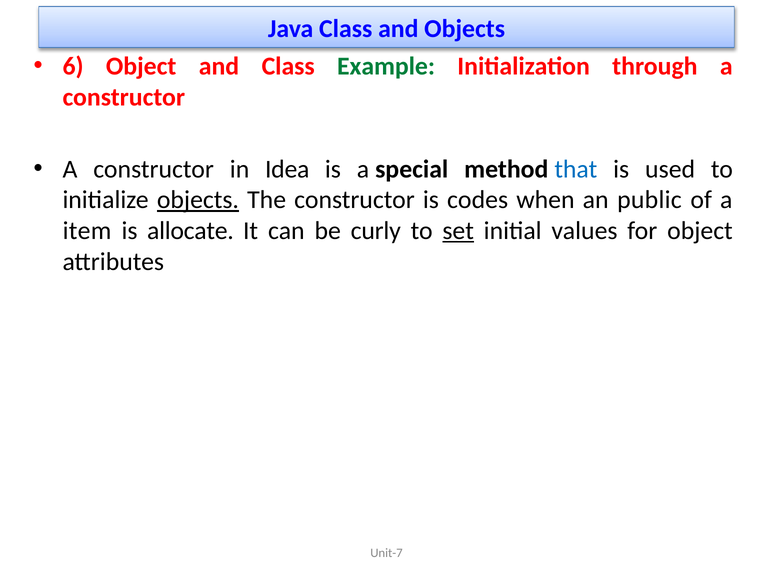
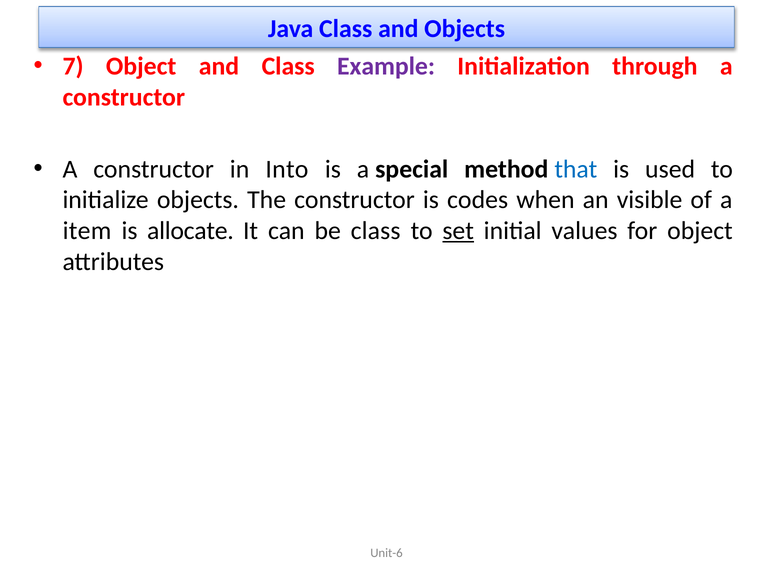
6: 6 -> 7 (73, 66)
Example colour: green -> purple (386, 66)
Idea: Idea -> Into (287, 169)
objects underline: present -> none (198, 200)
public: public -> visible (650, 200)
be curly: curly -> class (376, 231)
Unit-7: Unit-7 -> Unit-6 (386, 554)
